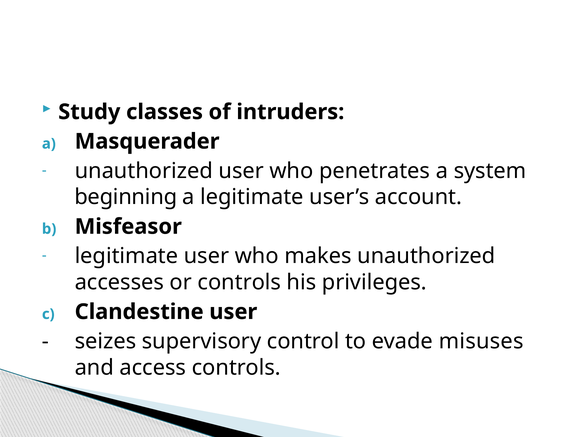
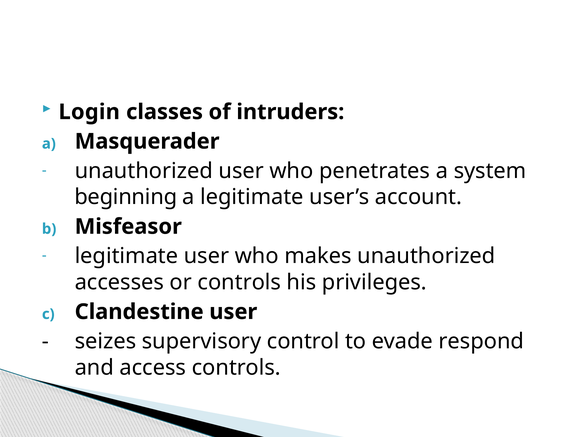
Study: Study -> Login (89, 112)
misuses: misuses -> respond (481, 341)
